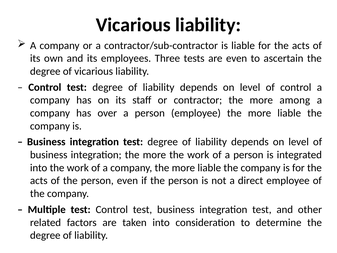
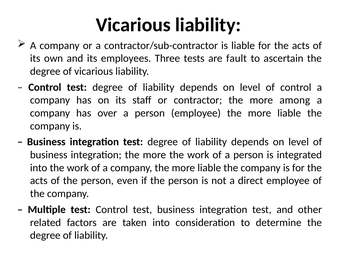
are even: even -> fault (237, 58)
